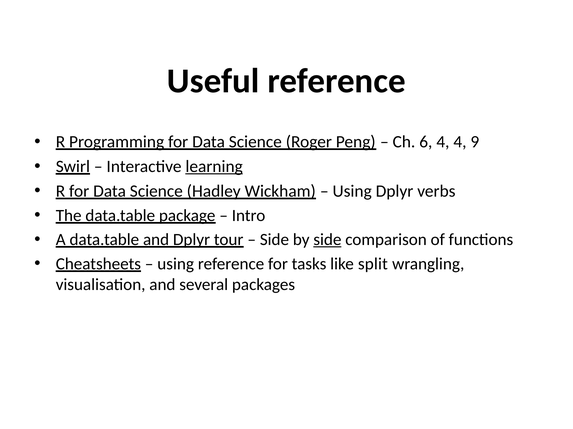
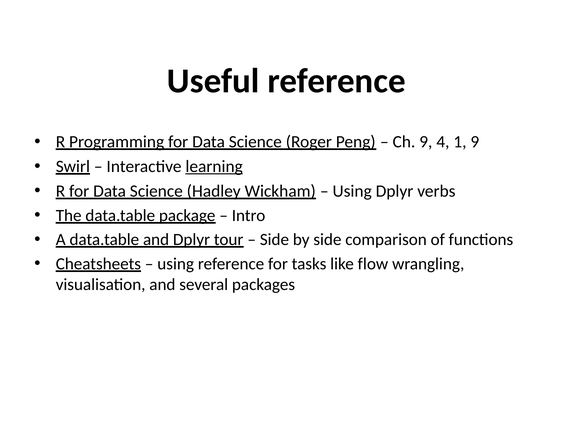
Ch 6: 6 -> 9 (426, 142)
4 4: 4 -> 1 (460, 142)
side underline: present -> none (327, 240)
split: split -> flow (373, 264)
